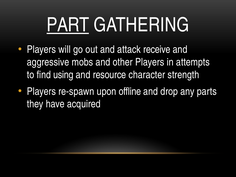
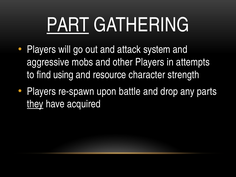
receive: receive -> system (157, 50)
offline: offline -> battle (130, 91)
they underline: none -> present (35, 104)
